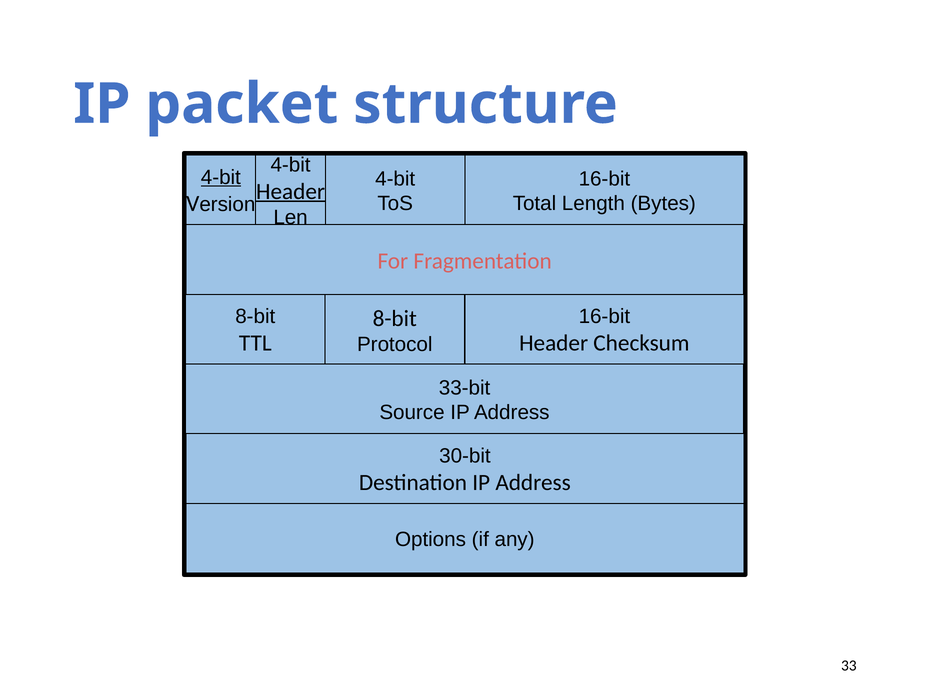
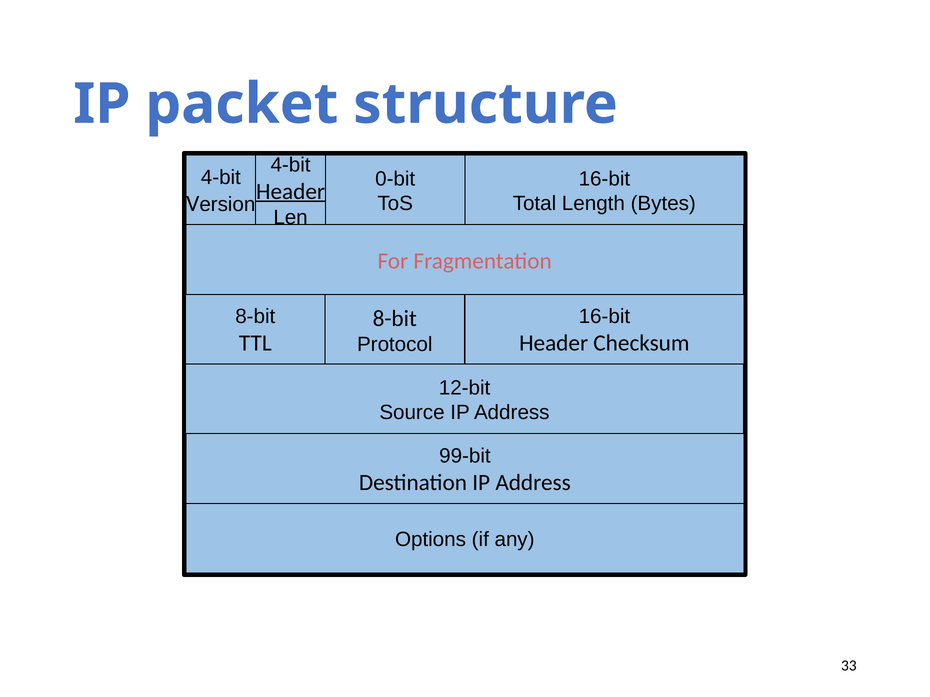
4-bit underline: present -> none (221, 177)
4-bit: 4-bit -> 0-bit (395, 179)
33-bit: 33-bit -> 12-bit (465, 388)
30-bit: 30-bit -> 99-bit (465, 456)
